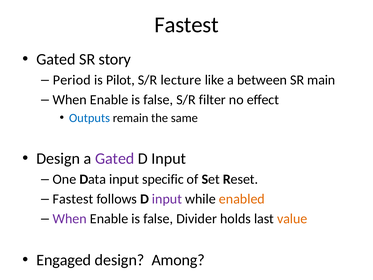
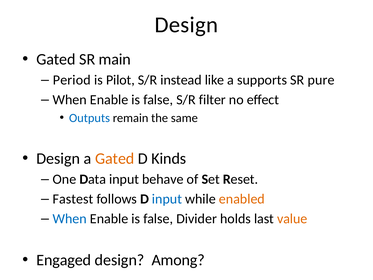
Fastest: Fastest -> Design (186, 25)
story: story -> main (115, 59)
lecture: lecture -> instead (181, 80)
between: between -> supports (262, 80)
main: main -> pure (321, 80)
Gated colour: purple -> orange (115, 158)
Input: Input -> Kinds (169, 158)
specific: specific -> behave (163, 179)
input colour: purple -> blue (167, 199)
When colour: purple -> blue (70, 219)
